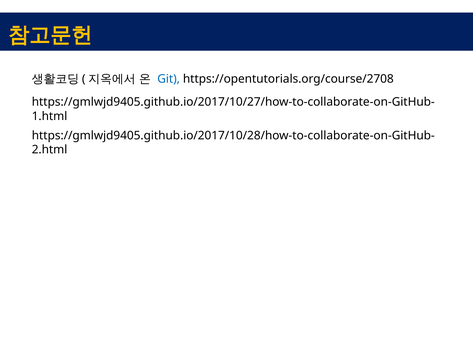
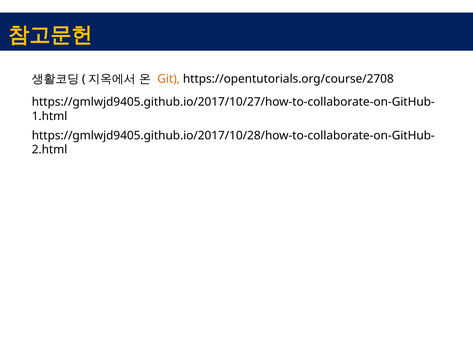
Git colour: blue -> orange (169, 79)
